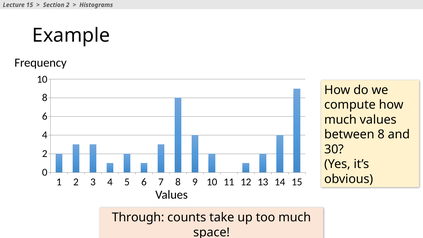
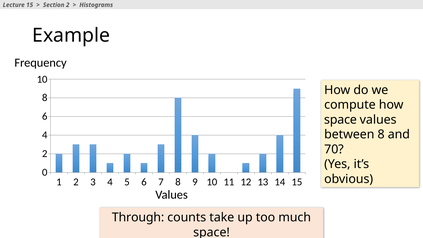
much: much -> space (340, 120)
30: 30 -> 70 (334, 149)
